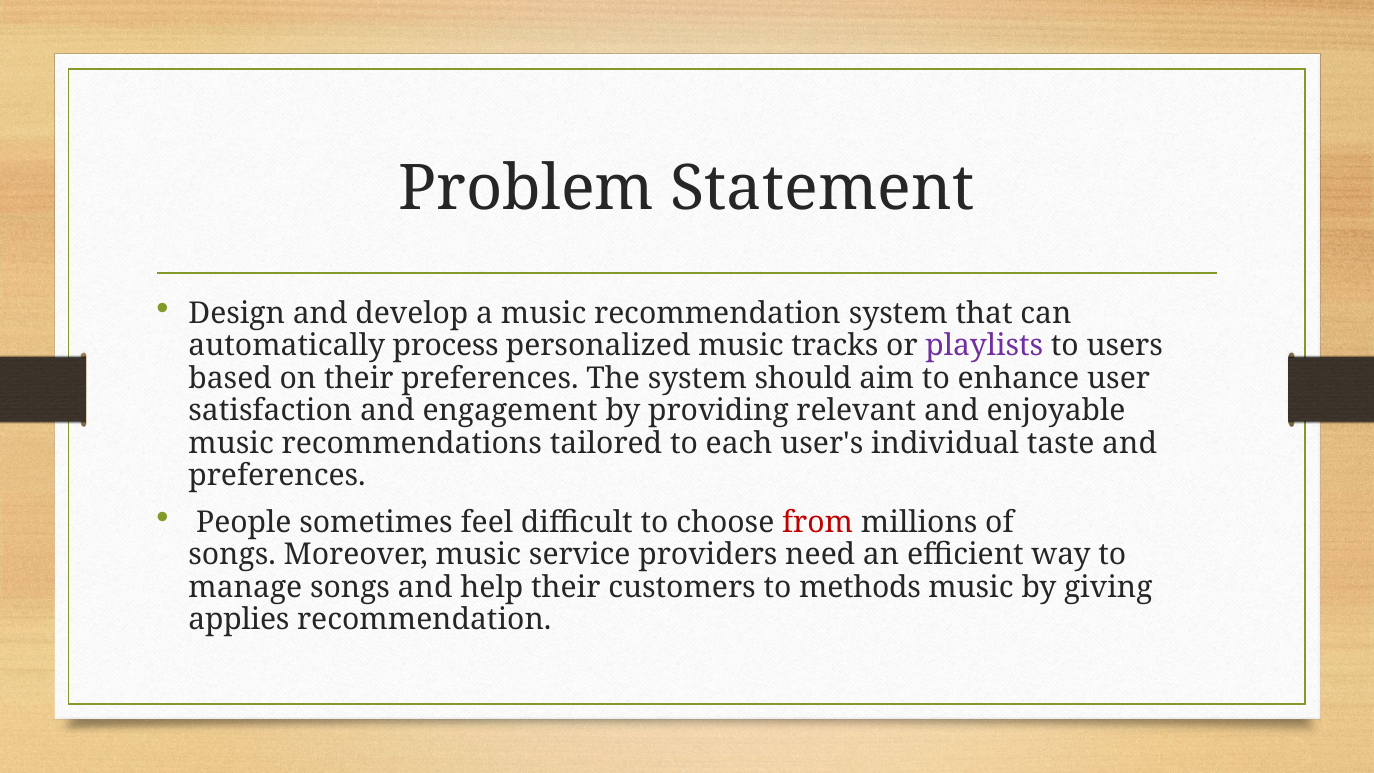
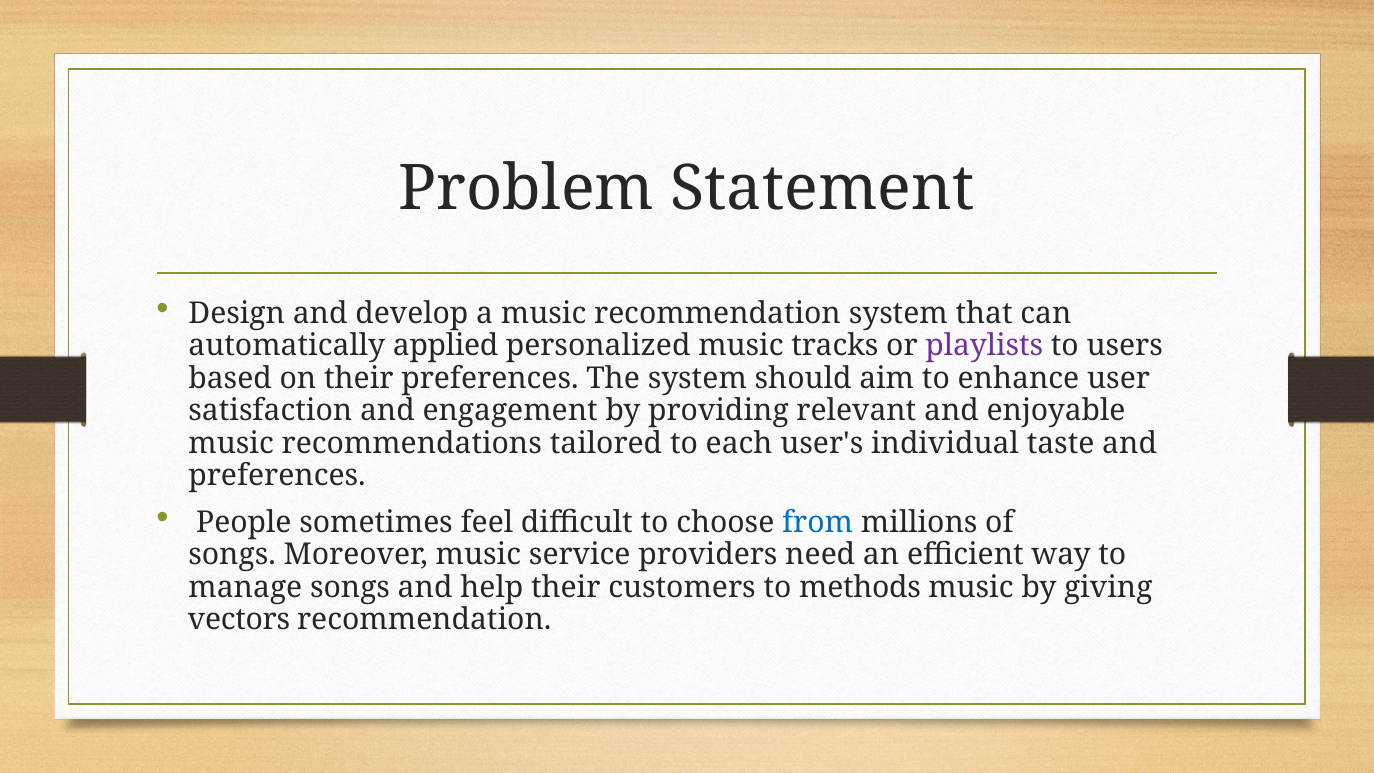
process: process -> applied (446, 346)
from colour: red -> blue (818, 522)
applies: applies -> vectors (239, 619)
